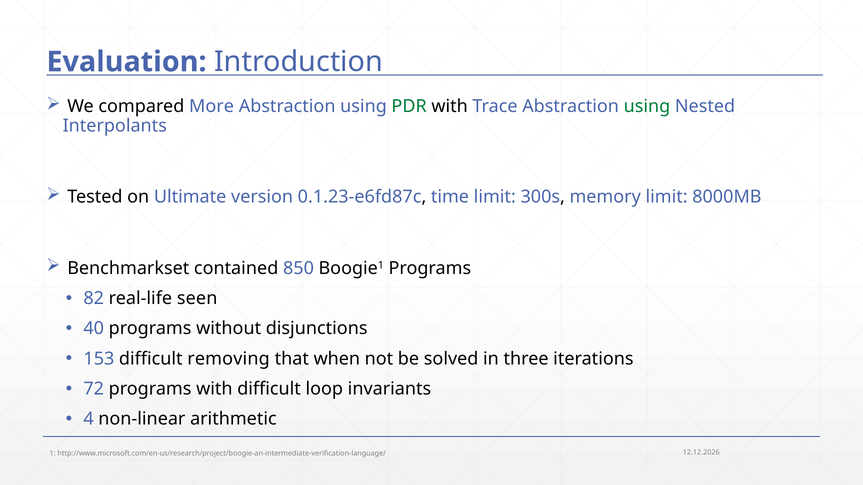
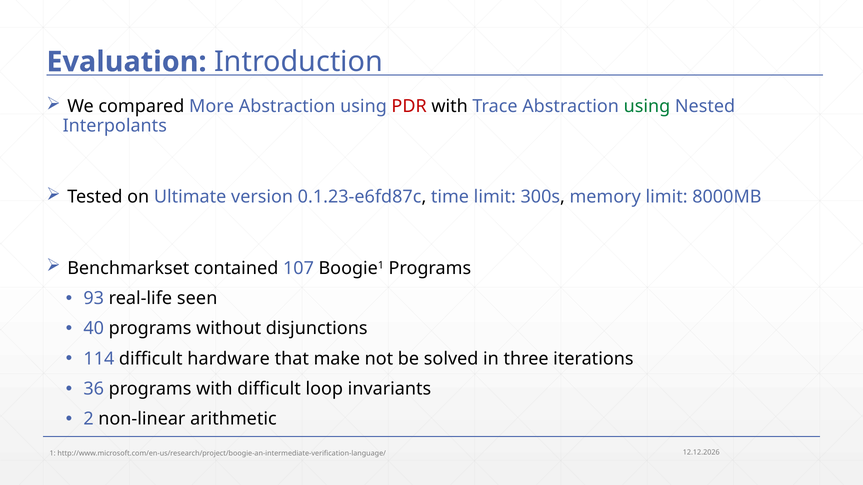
PDR colour: green -> red (409, 107)
850: 850 -> 107 (298, 268)
82: 82 -> 93 (94, 299)
153: 153 -> 114 (99, 359)
removing: removing -> hardware (229, 359)
when: when -> make (337, 359)
72: 72 -> 36 (94, 389)
4: 4 -> 2 (89, 419)
